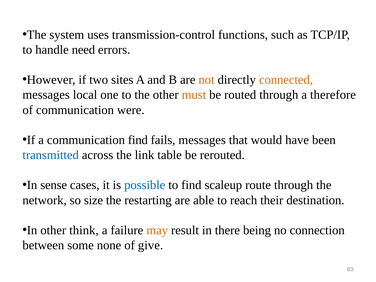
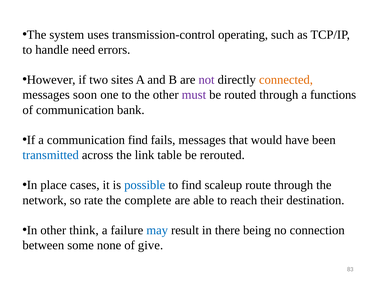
functions: functions -> operating (243, 35)
not colour: orange -> purple (207, 80)
local: local -> soon (85, 95)
must colour: orange -> purple (194, 95)
therefore: therefore -> functions (333, 95)
were: were -> bank (131, 110)
sense: sense -> place (54, 185)
size: size -> rate (93, 200)
restarting: restarting -> complete (148, 200)
may colour: orange -> blue (157, 230)
